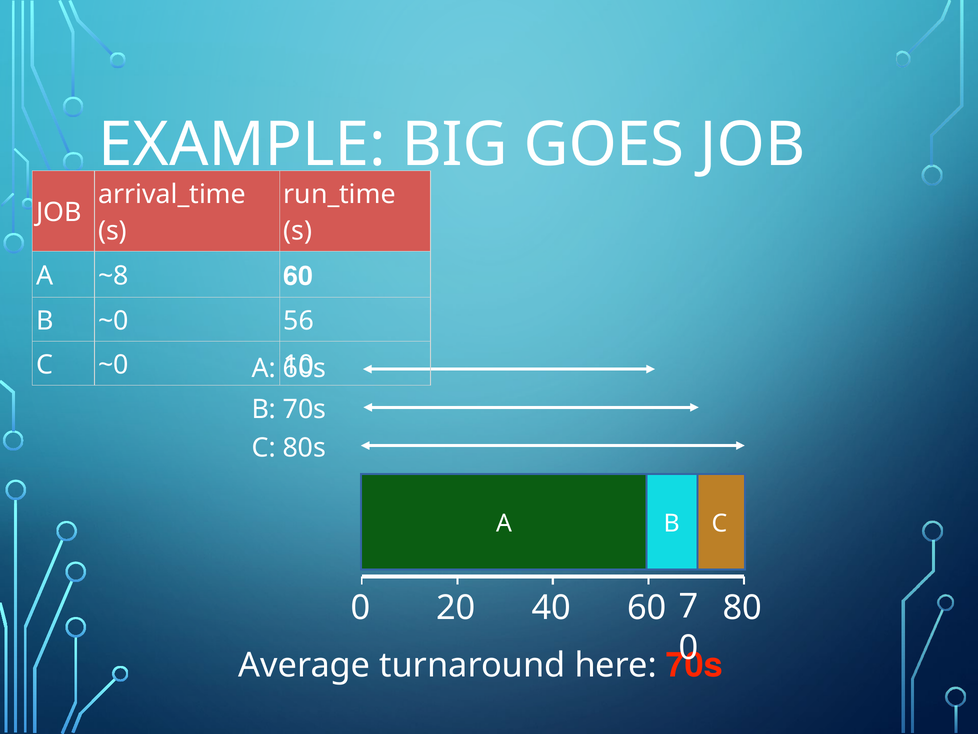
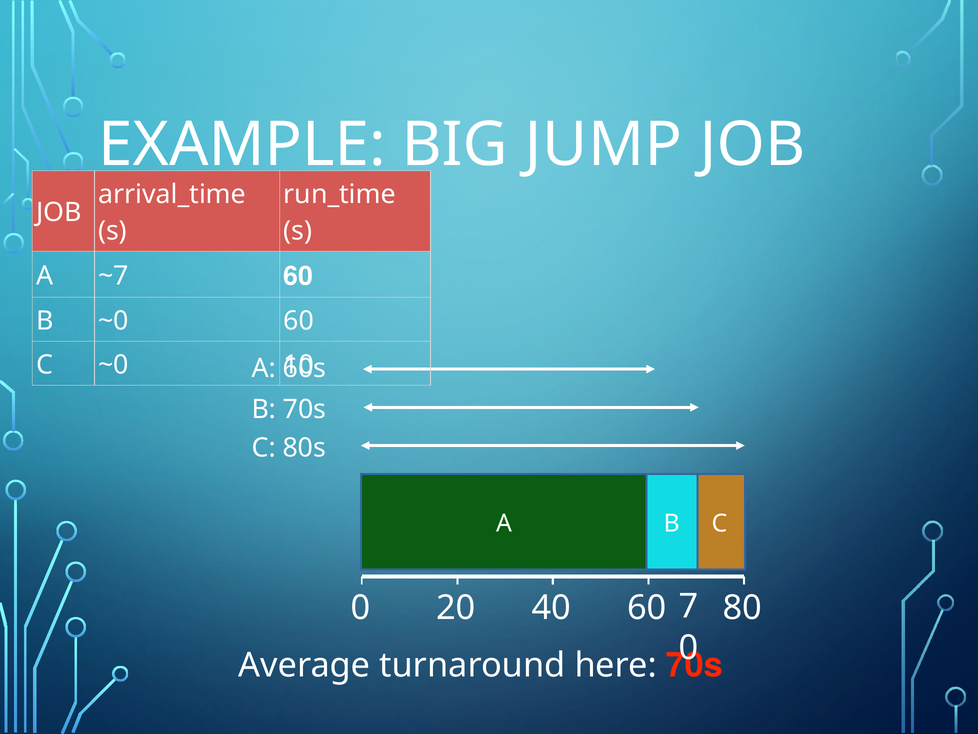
GOES: GOES -> JUMP (604, 145)
~8: ~8 -> ~7 (114, 276)
~0 56: 56 -> 60 (299, 321)
